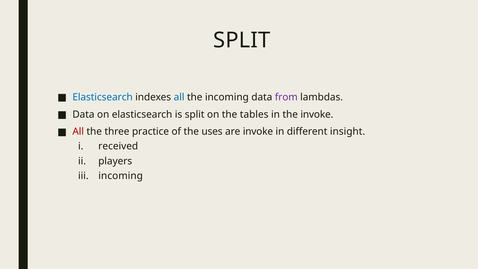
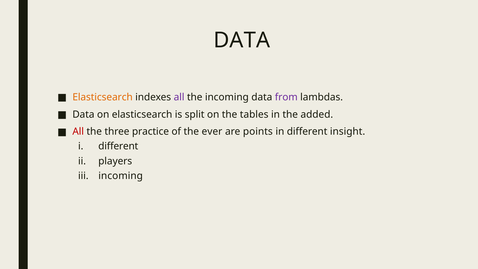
SPLIT: SPLIT -> DATA (242, 40)
Elasticsearch colour: blue -> orange (103, 97)
all colour: blue -> purple (179, 97)
the invoke: invoke -> added (317, 114)
uses: uses -> ever (212, 132)
are invoke: invoke -> points (258, 132)
received: received -> different (118, 146)
